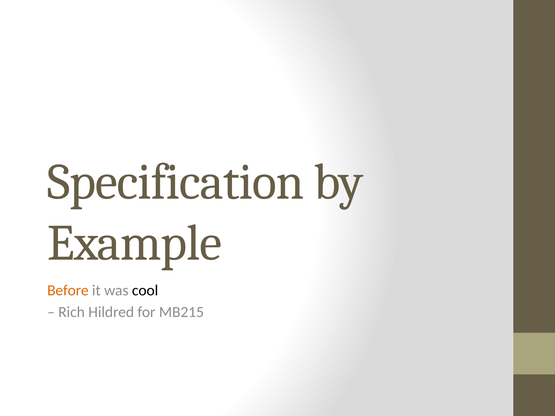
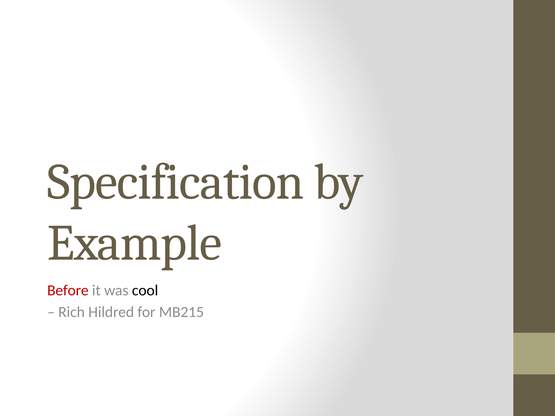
Before colour: orange -> red (68, 291)
